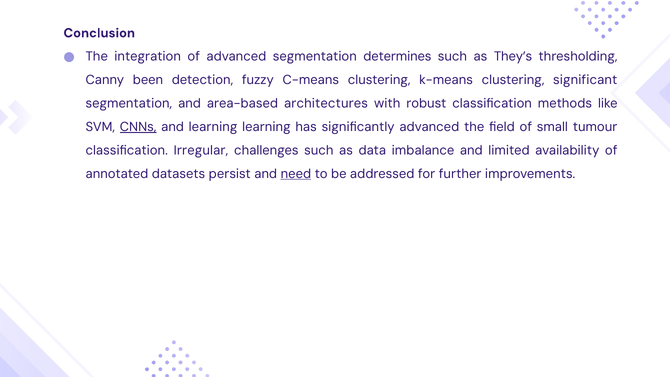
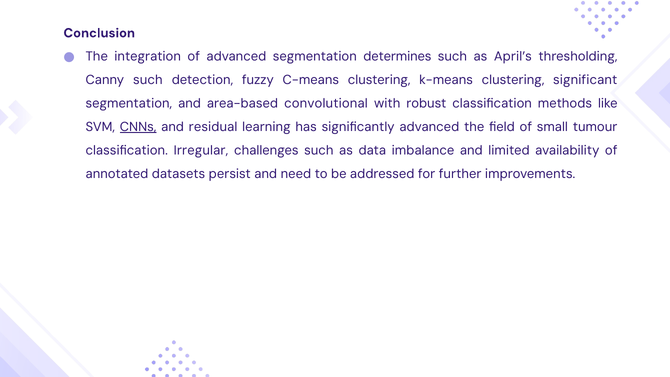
They’s: They’s -> April’s (513, 56)
Canny been: been -> such (148, 80)
architectures: architectures -> convolutional (326, 103)
and learning: learning -> residual (213, 127)
need underline: present -> none (296, 174)
